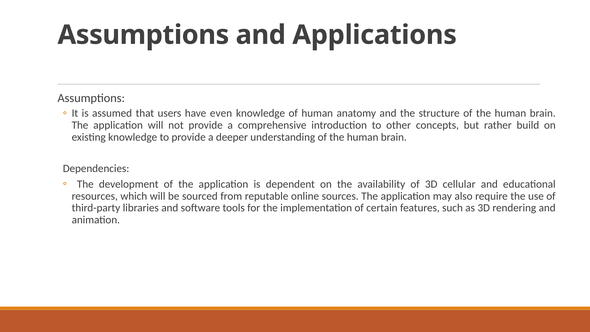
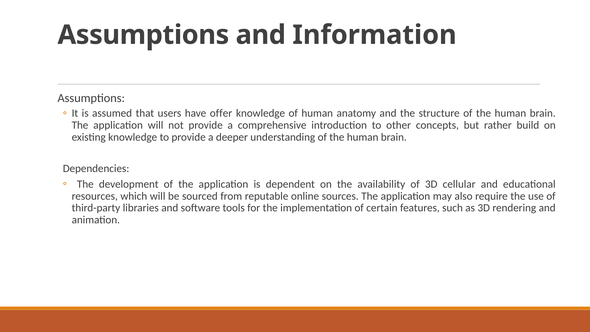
Applications: Applications -> Information (374, 35)
even: even -> offer (221, 113)
